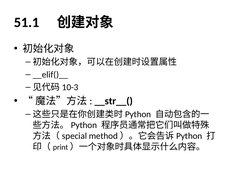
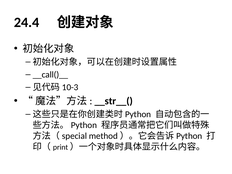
51.1: 51.1 -> 24.4 (27, 22)
__elif()__: __elif()__ -> __call()__ (50, 75)
